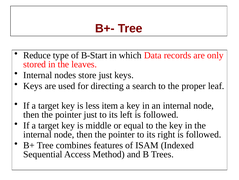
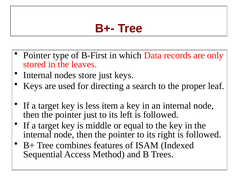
Reduce: Reduce -> Pointer (37, 55)
B-Start: B-Start -> B-First (94, 55)
